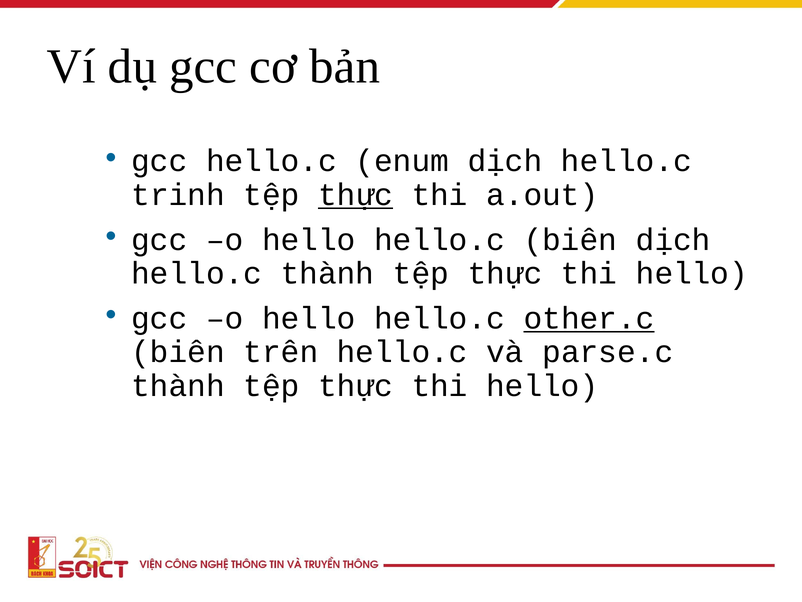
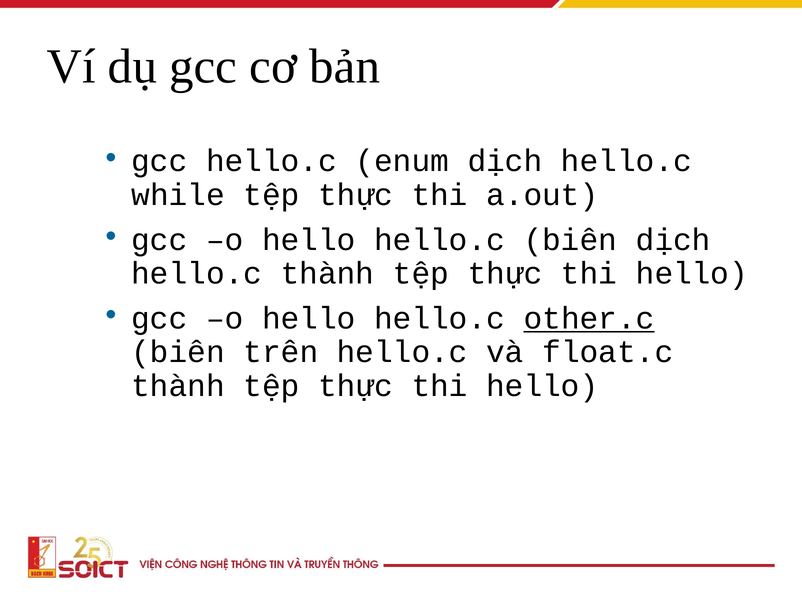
trinh: trinh -> while (178, 195)
thực underline: present -> none (356, 195)
parse.c: parse.c -> float.c (608, 352)
